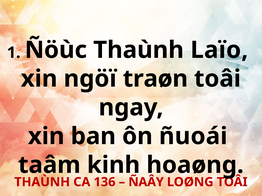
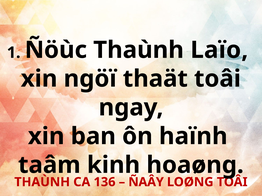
traøn: traøn -> thaät (155, 79)
ñuoái: ñuoái -> haïnh (193, 137)
